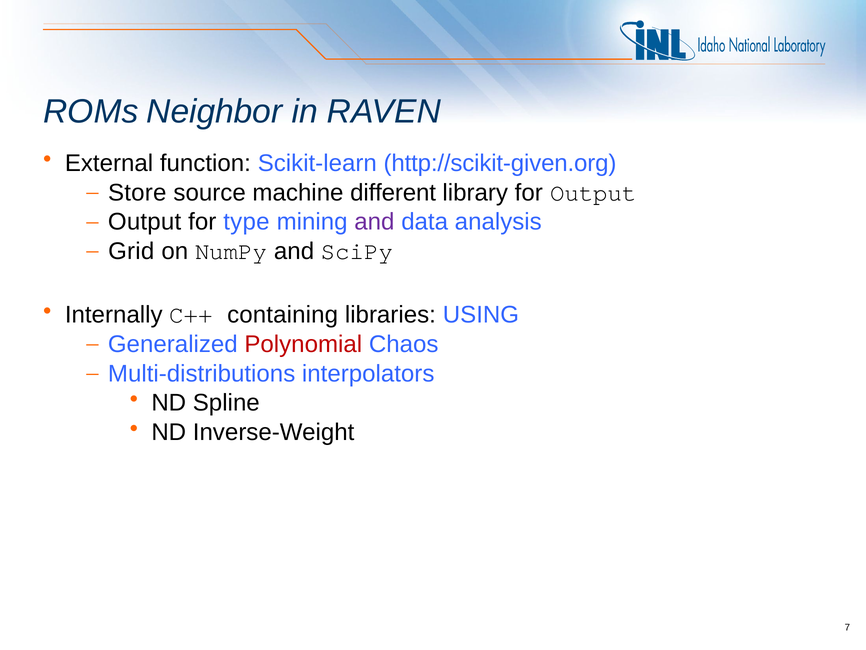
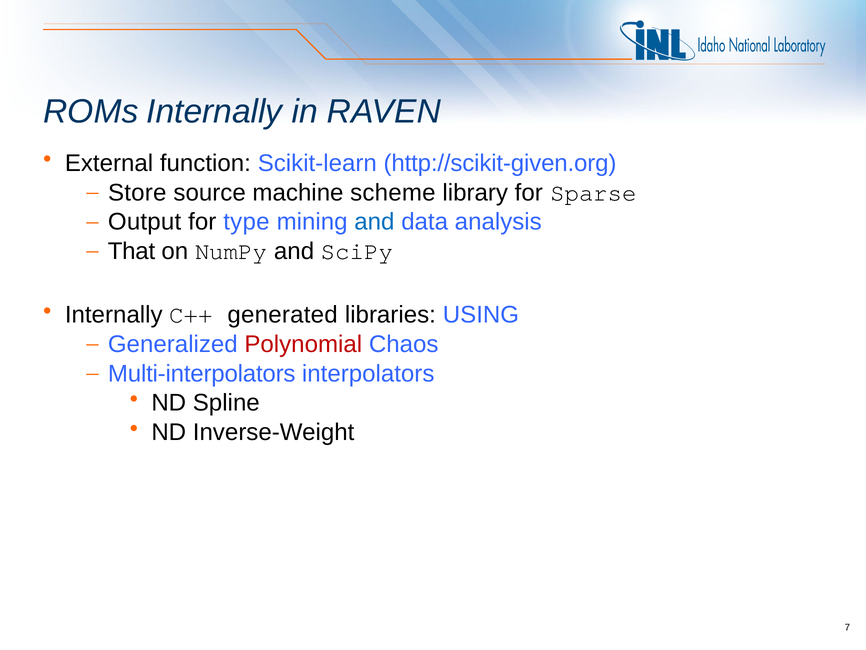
ROMs Neighbor: Neighbor -> Internally (214, 112)
different: different -> scheme (393, 192)
for Output: Output -> Sparse (593, 192)
and colour: purple -> blue (374, 222)
Grid: Grid -> That (131, 251)
containing: containing -> generated (283, 315)
Multi-distributions: Multi-distributions -> Multi-interpolators (202, 373)
